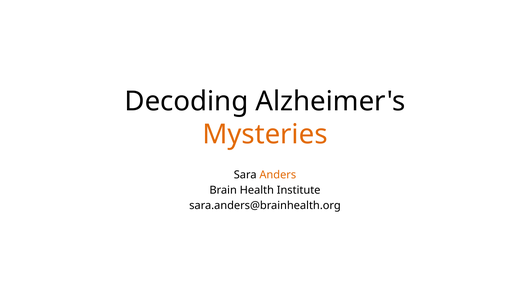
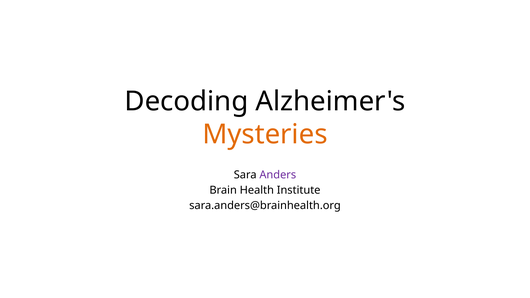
Anders colour: orange -> purple (278, 175)
